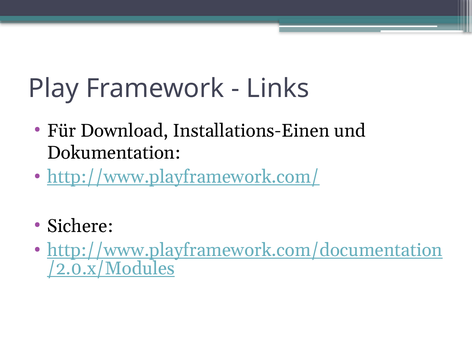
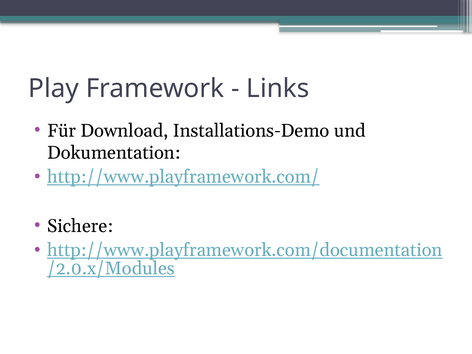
Installations-Einen: Installations-Einen -> Installations-Demo (251, 131)
